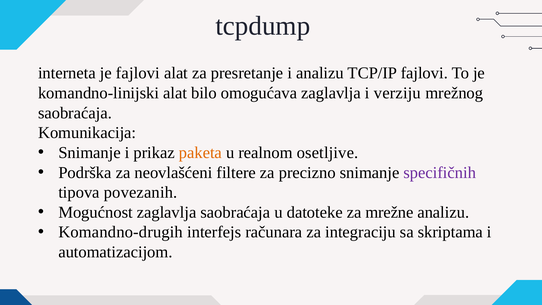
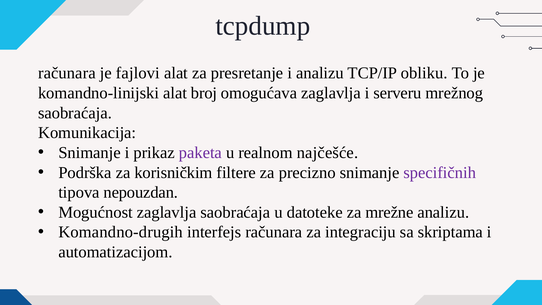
interneta: interneta -> računara (67, 73)
TCP/IP fajlovi: fajlovi -> obliku (424, 73)
bilo: bilo -> broj (204, 93)
verziju: verziju -> serveru (398, 93)
paketa colour: orange -> purple (200, 153)
osetljive: osetljive -> najčešće (328, 153)
neovlašćeni: neovlašćeni -> korisničkim (173, 172)
povezanih: povezanih -> nepouzdan (141, 192)
